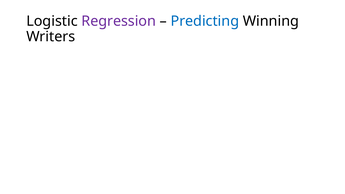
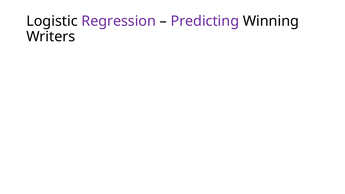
Predicting colour: blue -> purple (205, 21)
